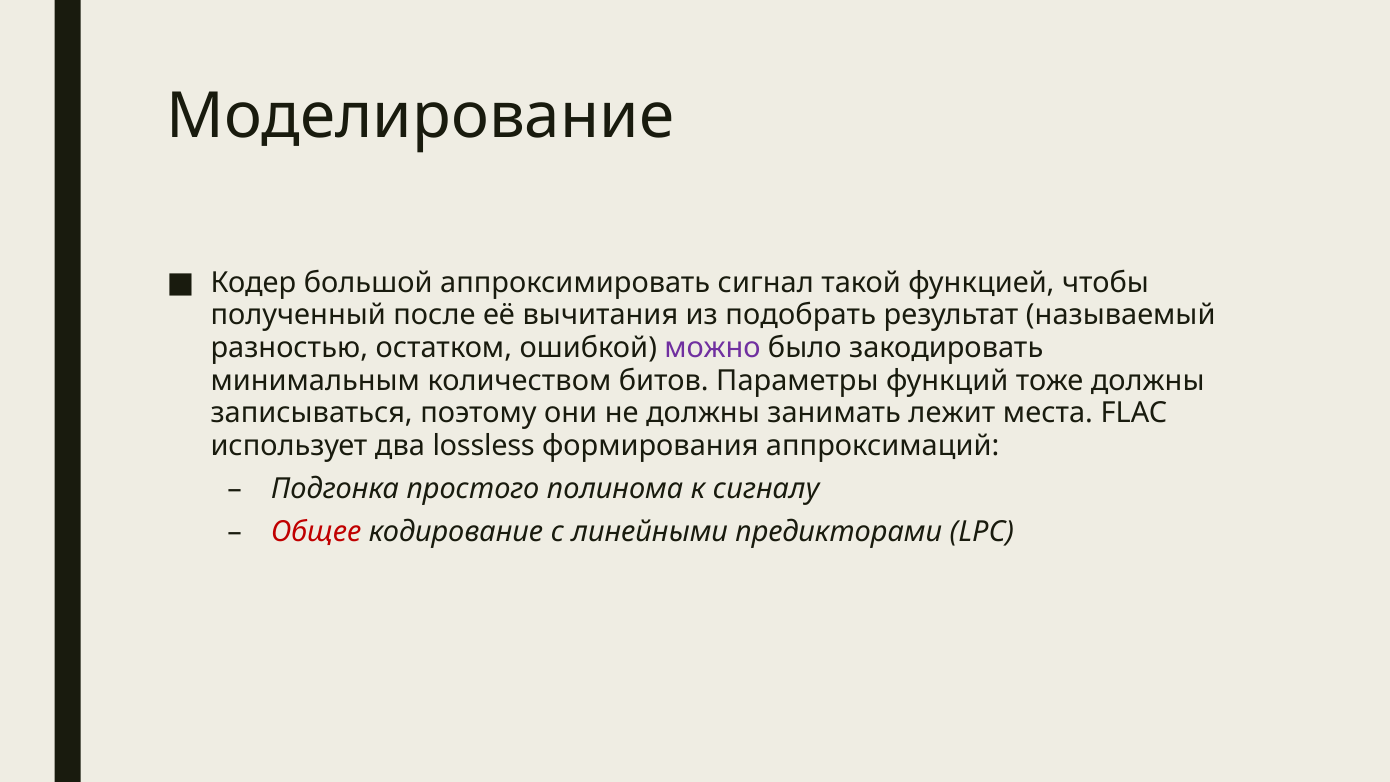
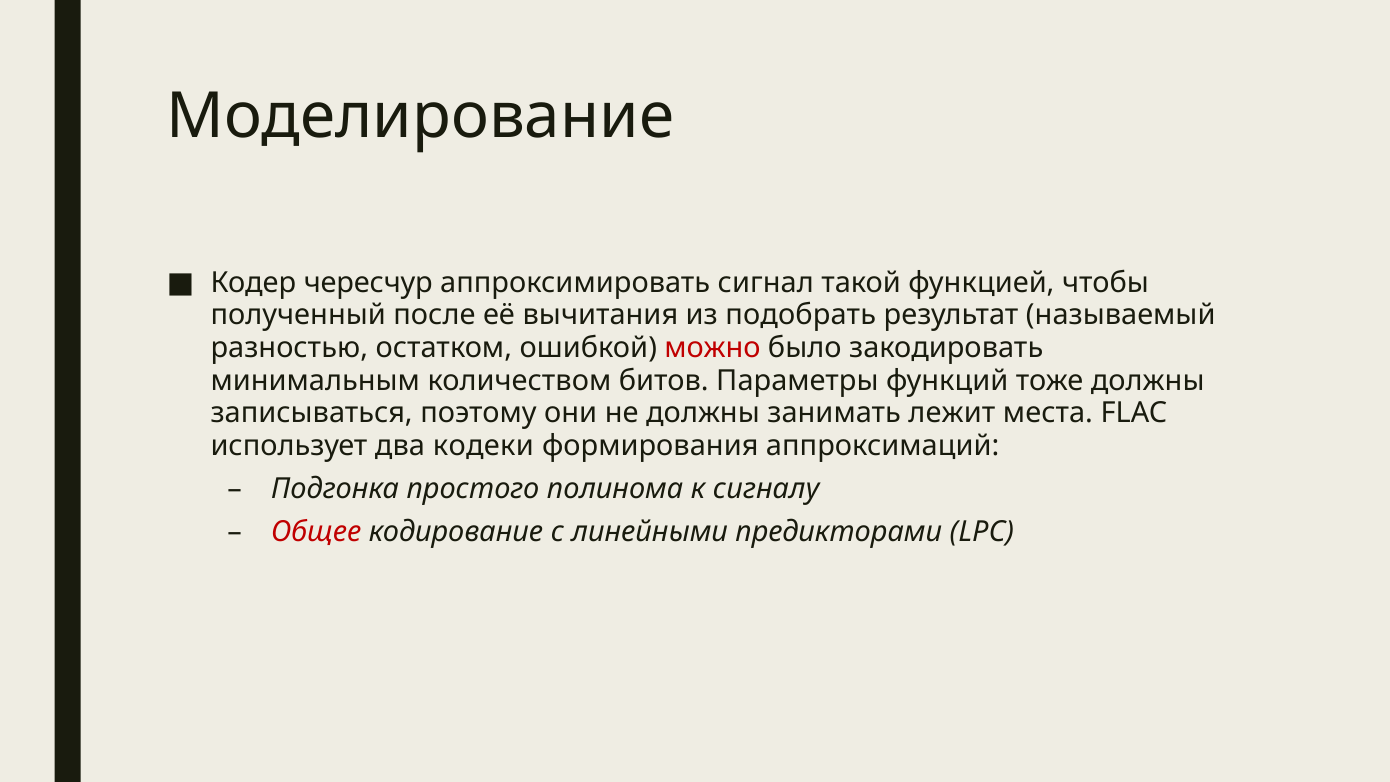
большой: большой -> чересчур (368, 282)
можно colour: purple -> red (712, 348)
lossless: lossless -> кодеки (483, 446)
